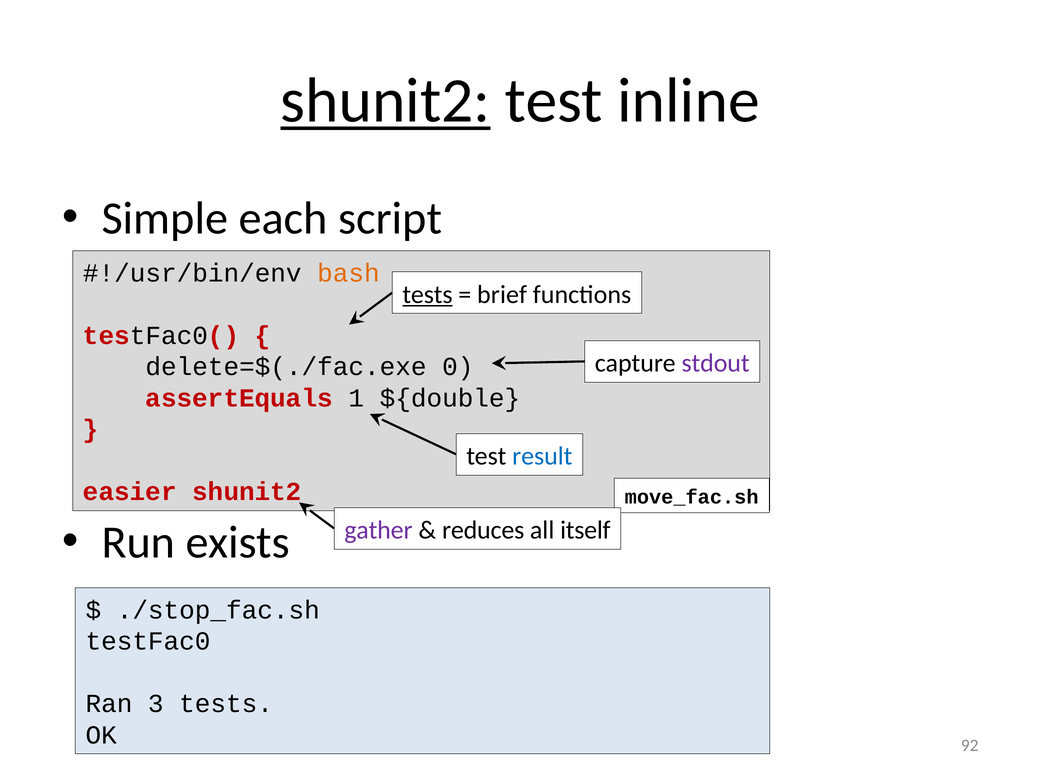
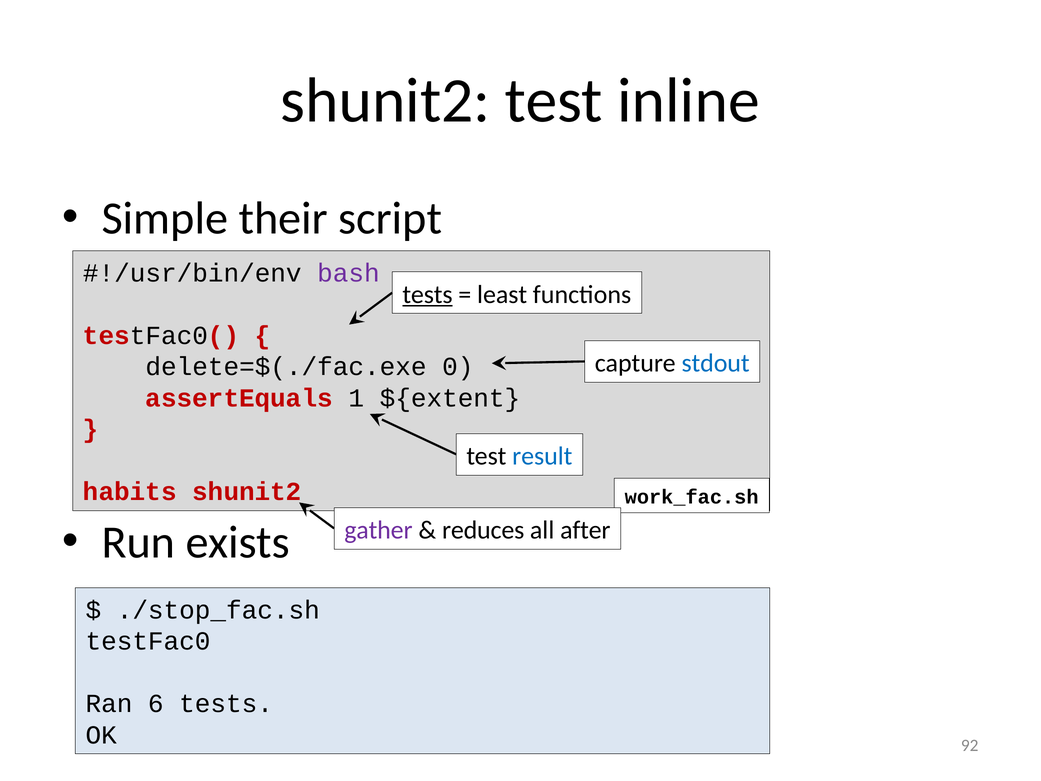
shunit2 underline: present -> none (385, 101)
each: each -> their (283, 218)
bash colour: orange -> purple (348, 273)
brief: brief -> least (502, 294)
stdout colour: purple -> blue (716, 363)
${double: ${double -> ${extent (450, 398)
easier: easier -> habits (130, 492)
move_fac.sh: move_fac.sh -> work_fac.sh (692, 497)
itself: itself -> after (585, 530)
3: 3 -> 6 (156, 704)
